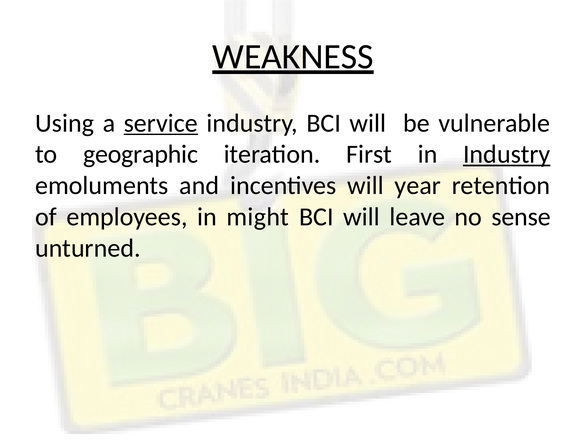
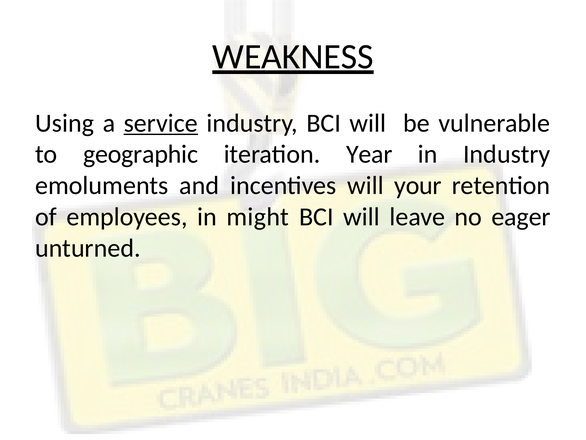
First: First -> Year (369, 154)
Industry underline: present -> none (507, 154)
year: year -> your (418, 185)
sense: sense -> eager (521, 217)
